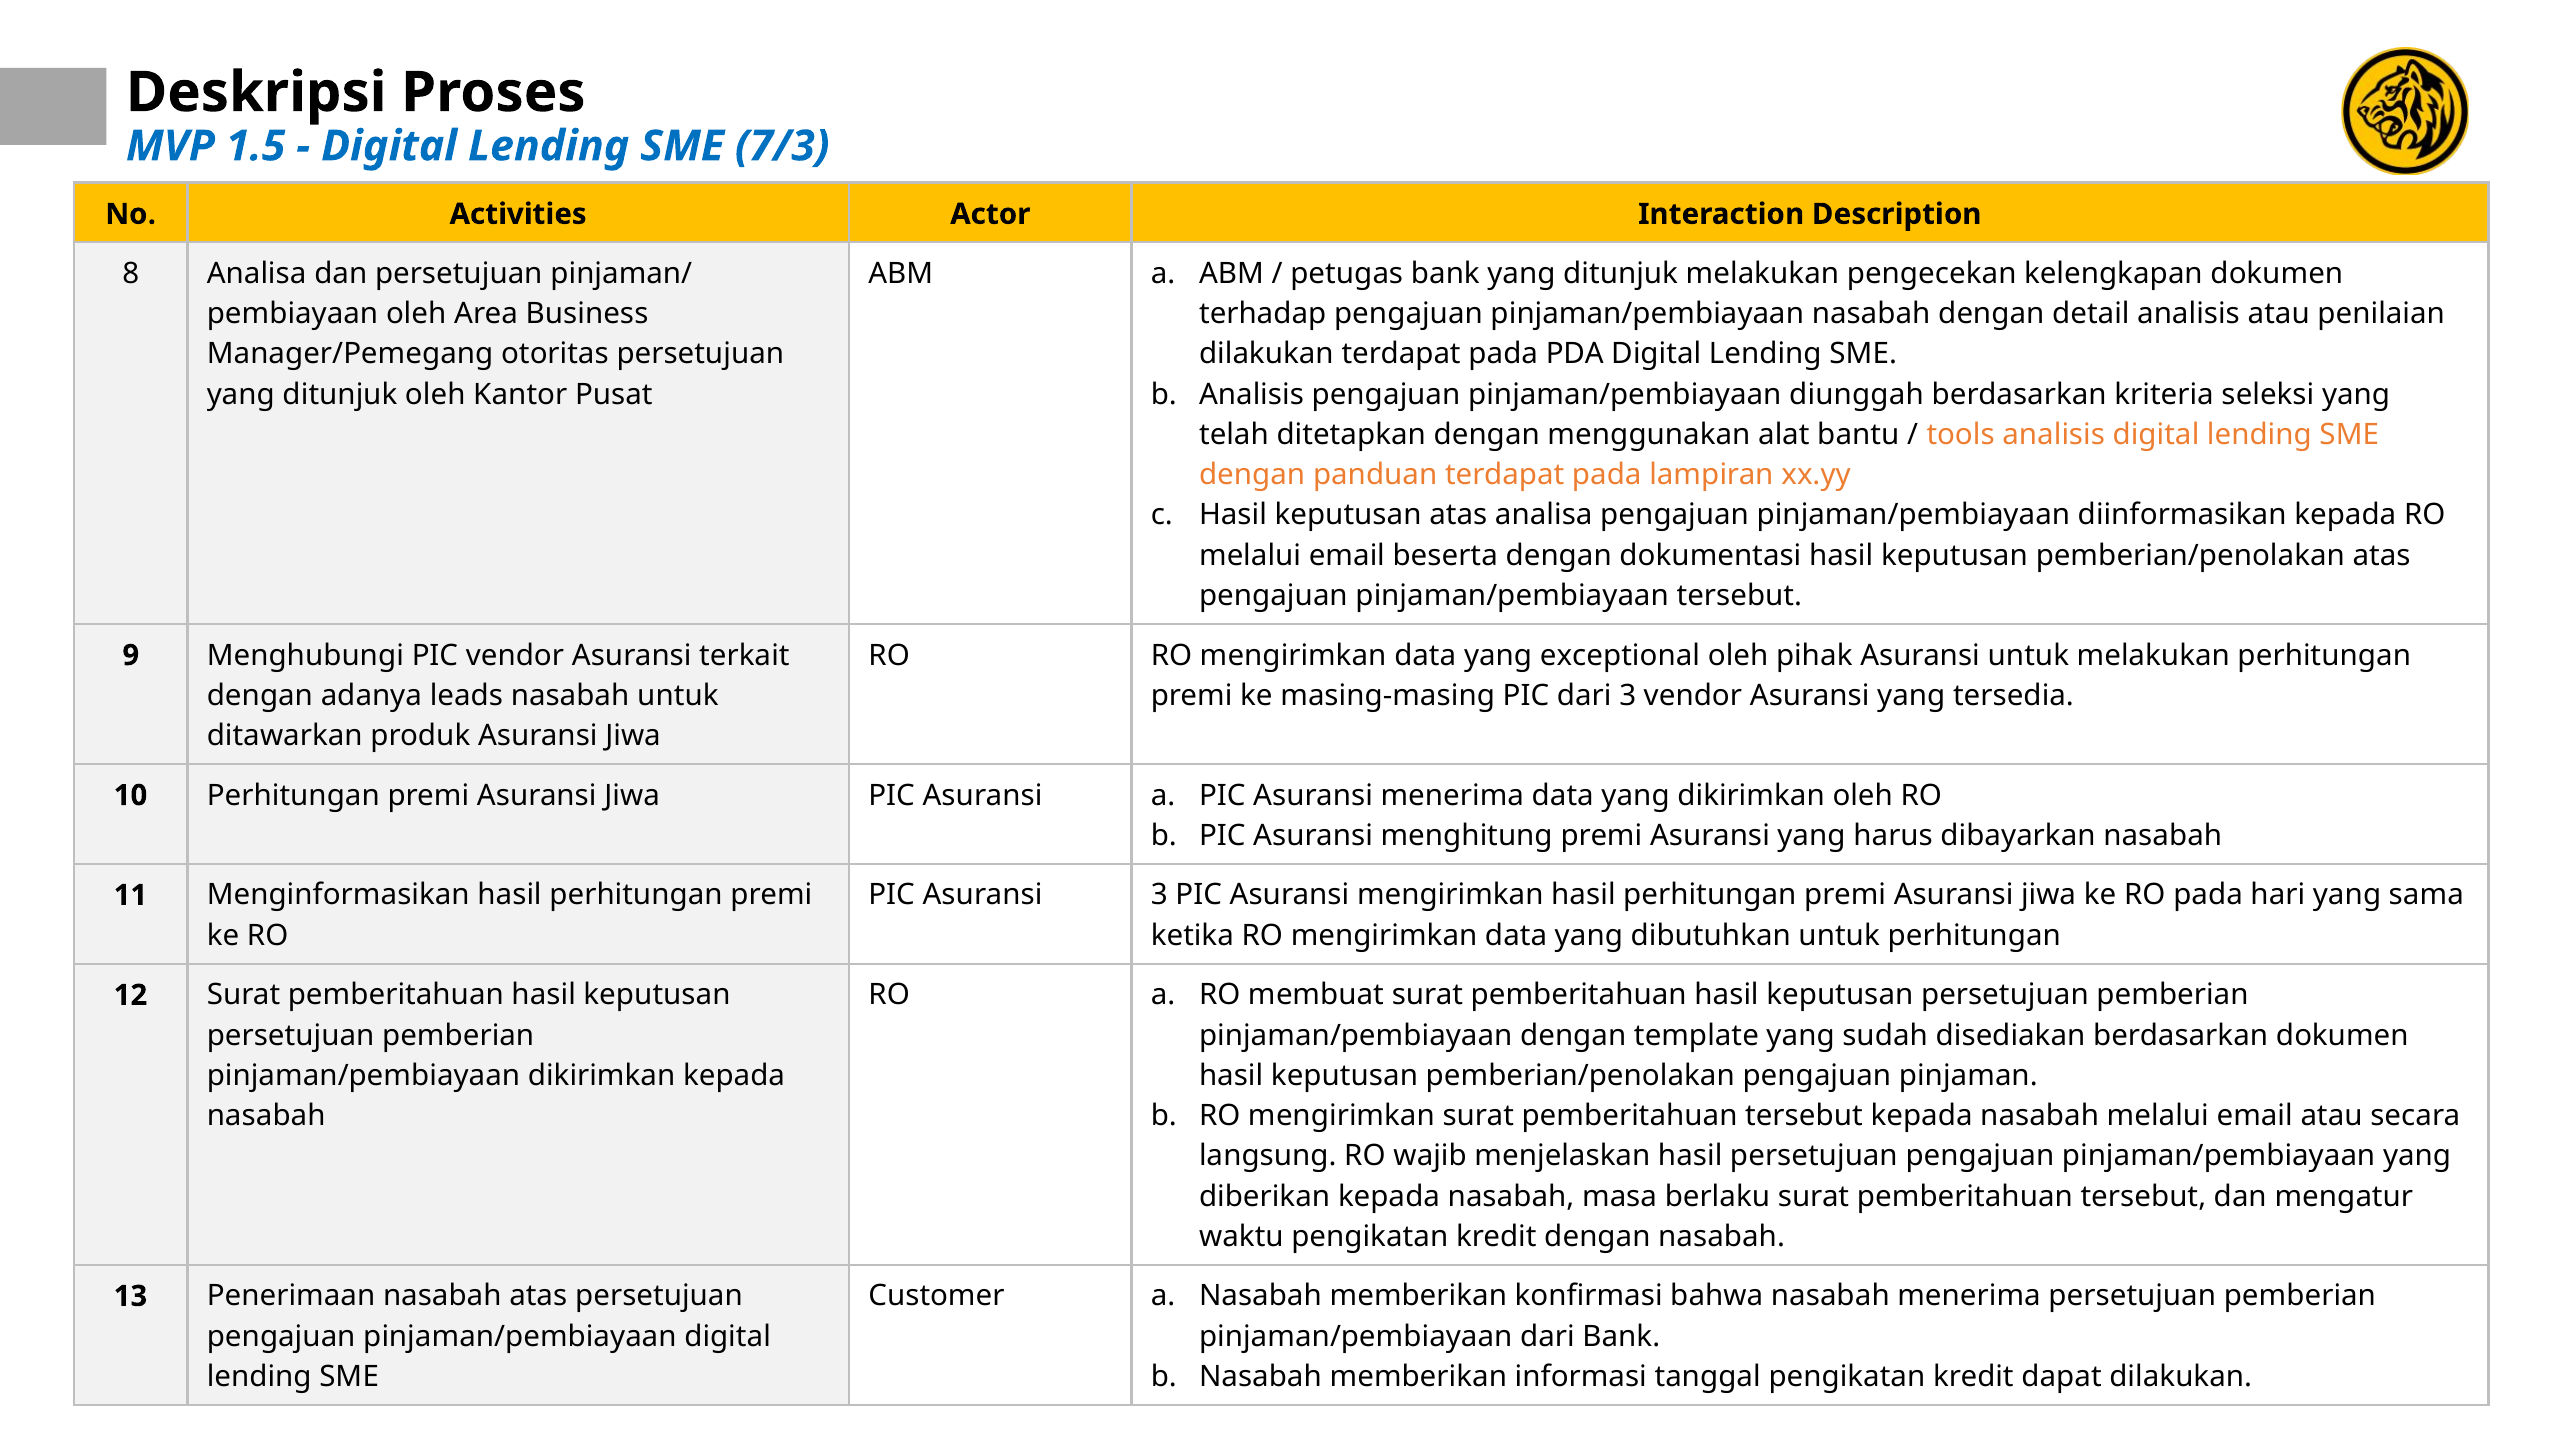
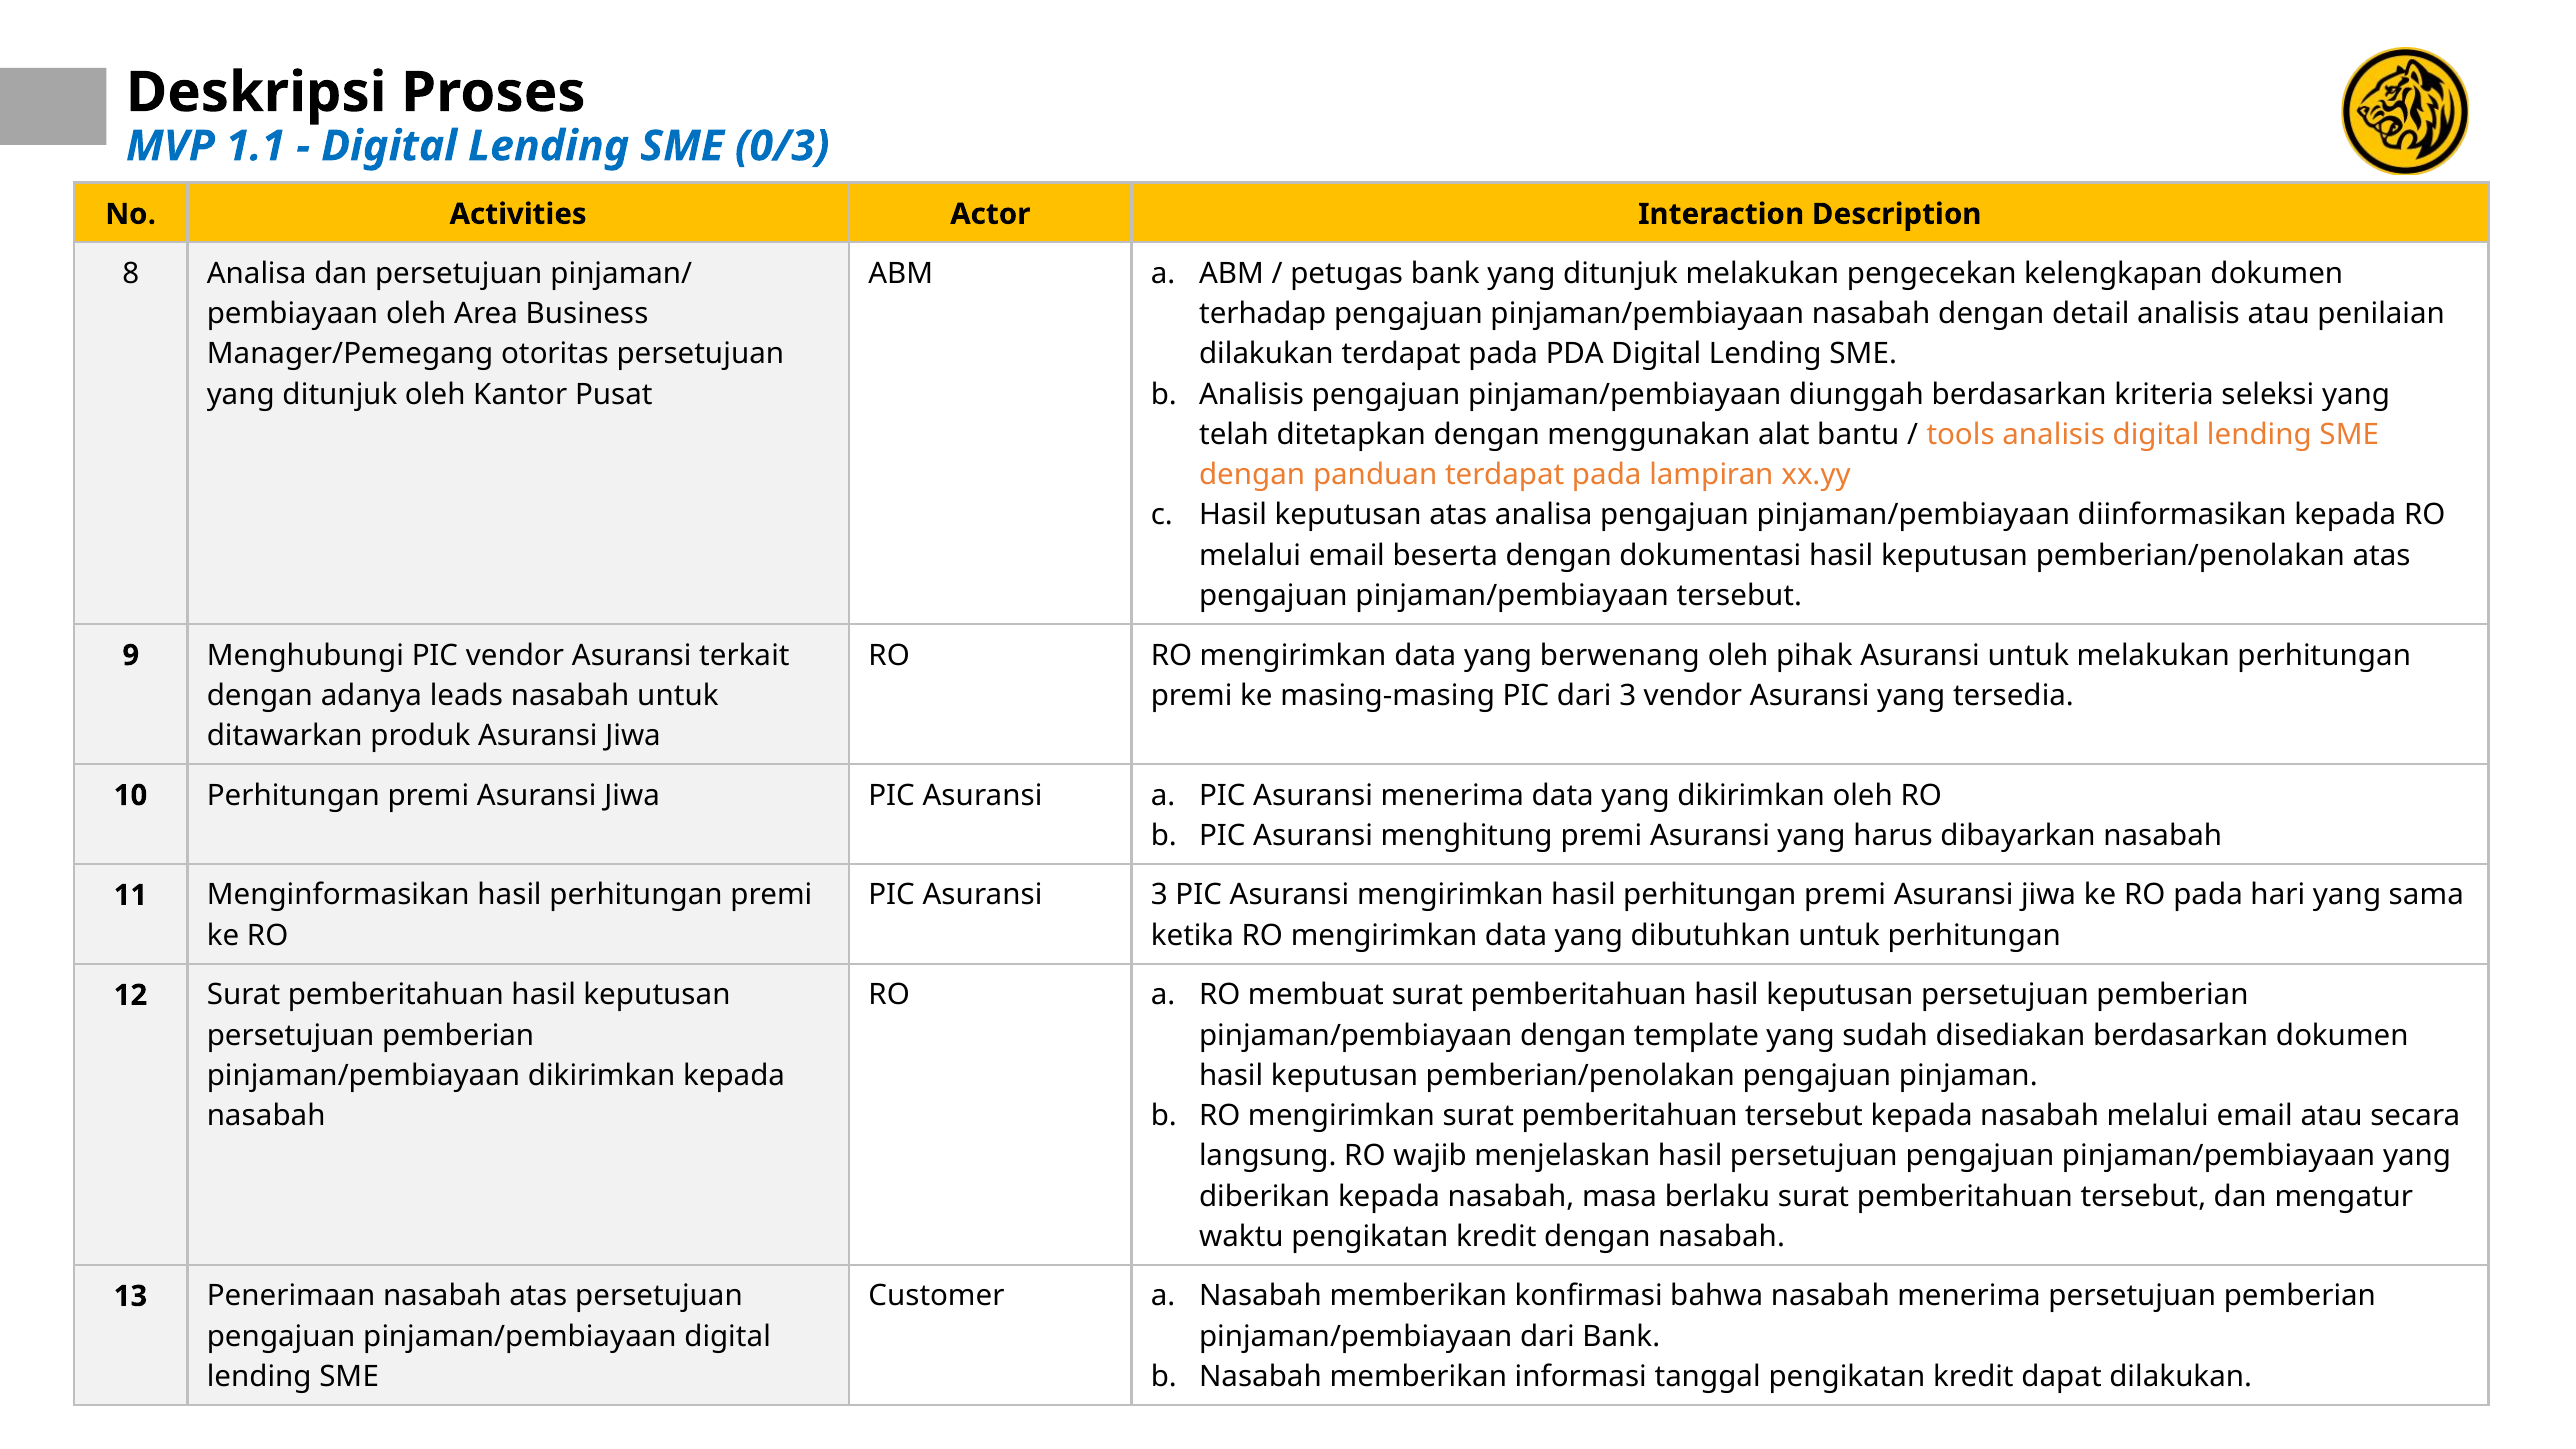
1.5: 1.5 -> 1.1 (256, 146)
7/3: 7/3 -> 0/3 (782, 146)
exceptional: exceptional -> berwenang (1620, 655)
